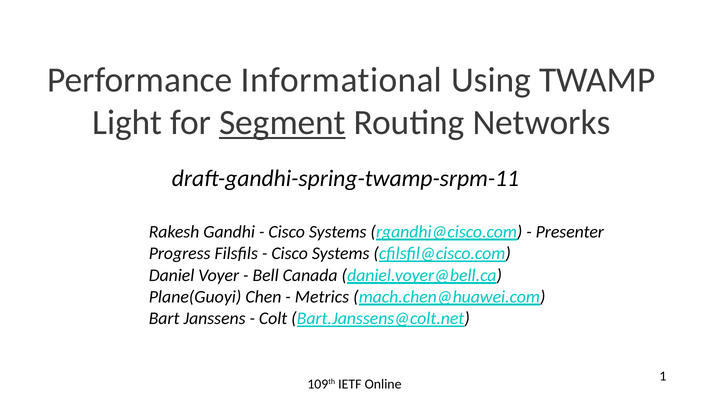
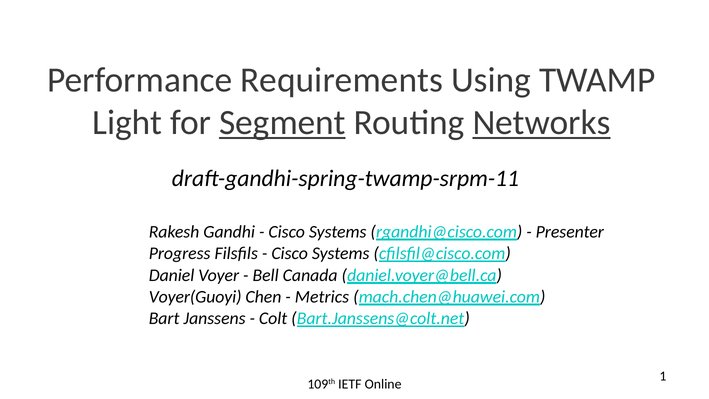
Informational: Informational -> Requirements (342, 80)
Networks underline: none -> present (542, 123)
Plane(Guoyi: Plane(Guoyi -> Voyer(Guoyi (195, 297)
